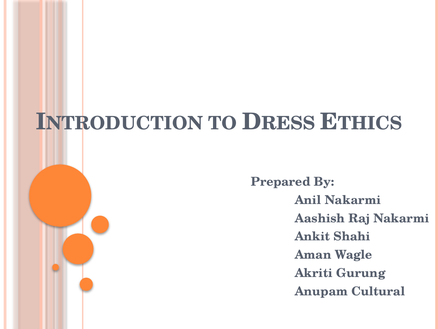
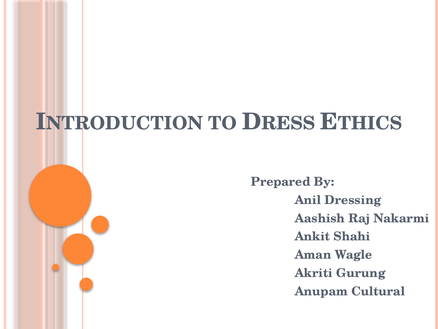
Anil Nakarmi: Nakarmi -> Dressing (353, 200)
